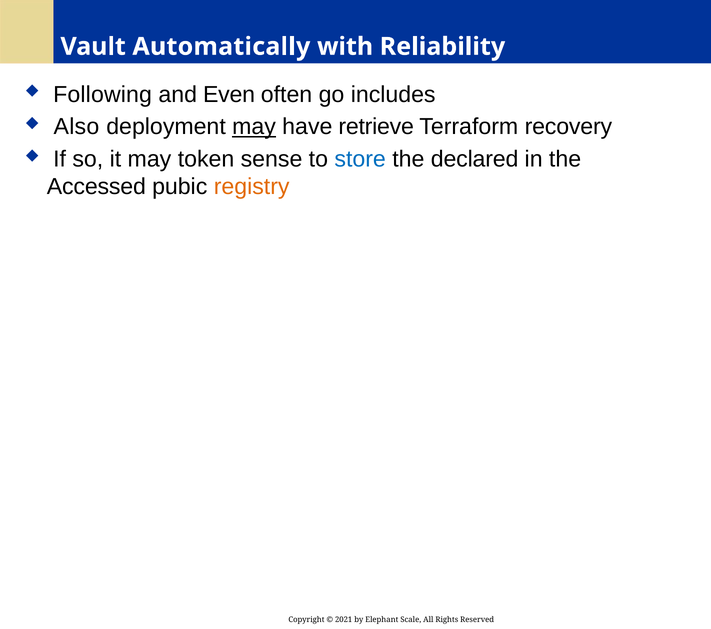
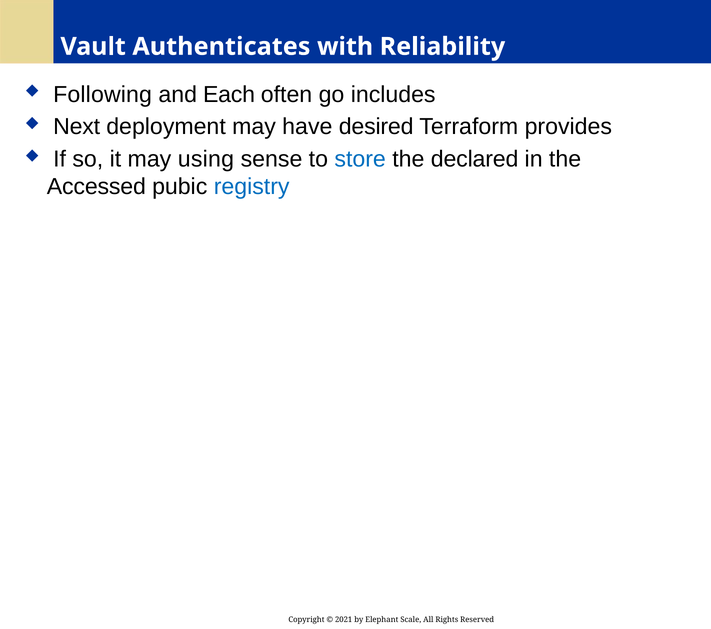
Automatically: Automatically -> Authenticates (221, 47)
Even: Even -> Each (229, 94)
Also: Also -> Next (77, 127)
may underline: present -> none (254, 127)
retrieve: retrieve -> desired (376, 127)
recovery: recovery -> provides (568, 127)
token: token -> using (206, 159)
registry colour: orange -> blue (252, 187)
